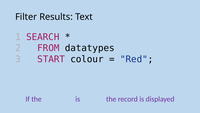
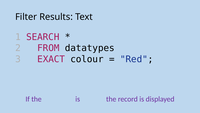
START: START -> EXACT (51, 59)
